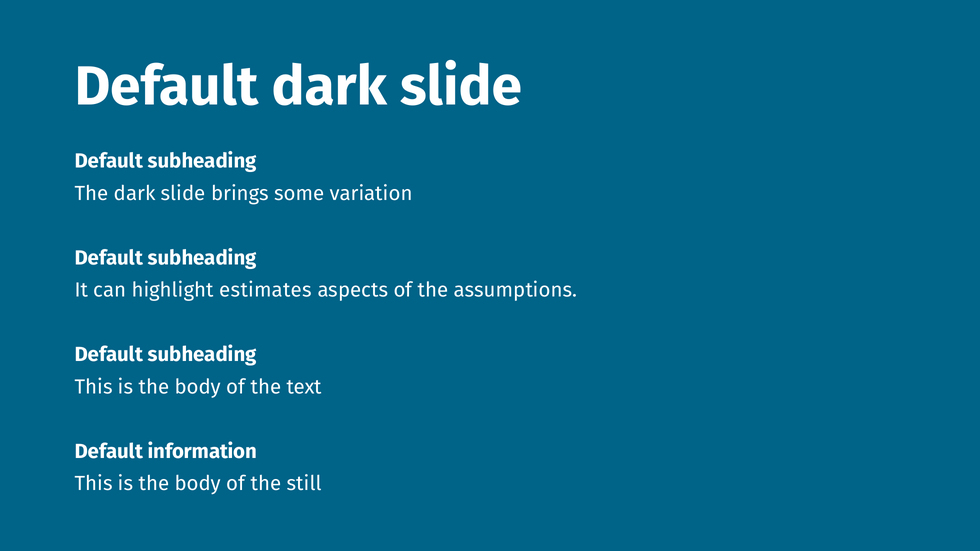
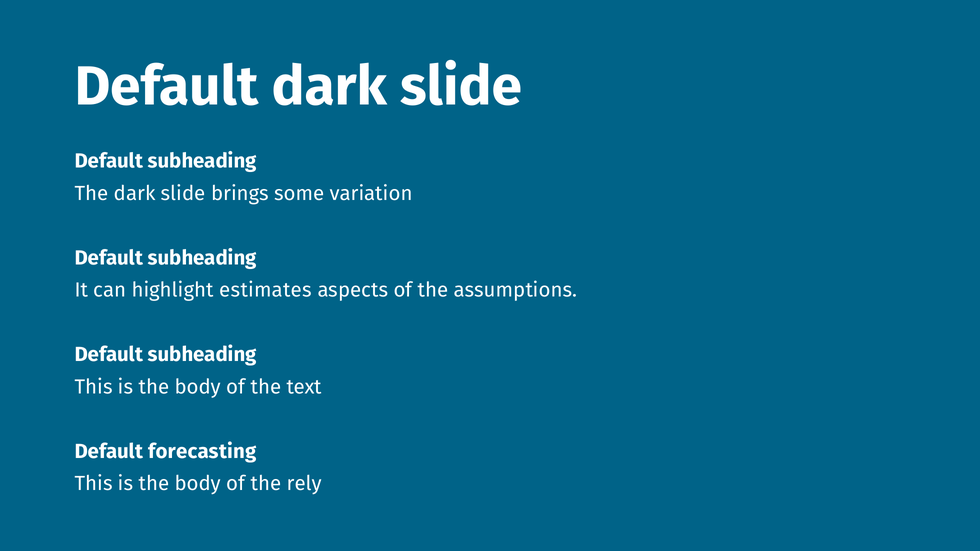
information: information -> forecasting (202, 452)
still: still -> rely (304, 484)
